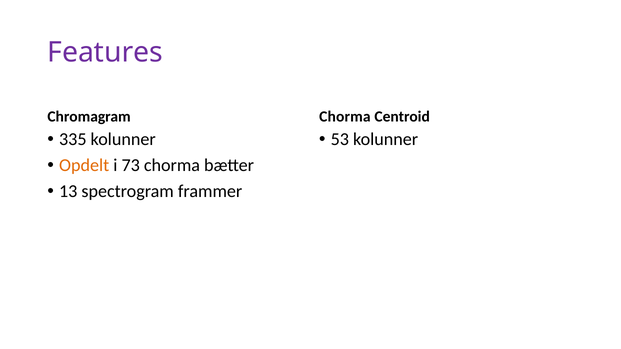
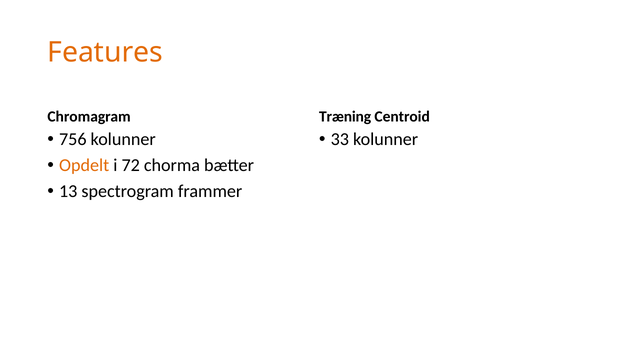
Features colour: purple -> orange (105, 52)
Chorma: Chorma -> Træning (345, 117)
335: 335 -> 756 (73, 140)
53: 53 -> 33 (340, 140)
73: 73 -> 72 (131, 166)
